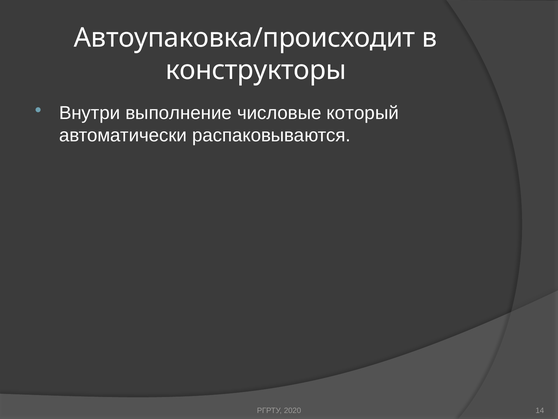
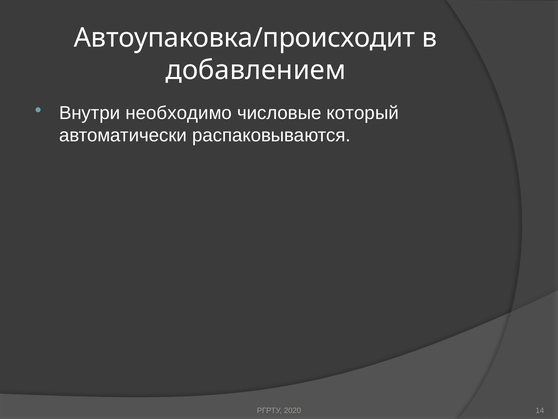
конструкторы: конструкторы -> добавлением (256, 70)
выполнение: выполнение -> необходимо (179, 113)
